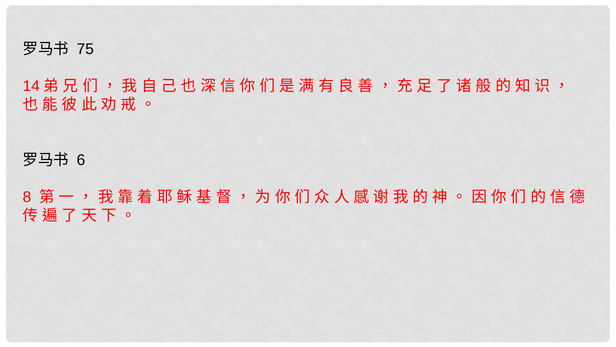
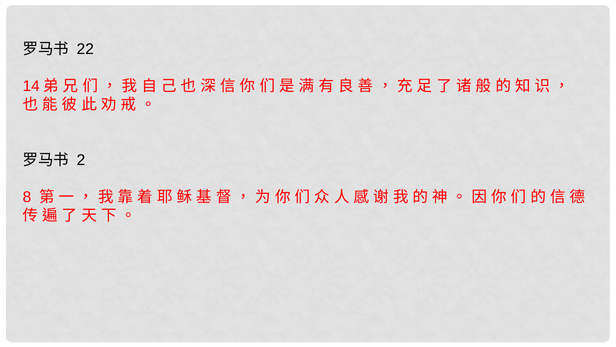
75: 75 -> 22 (85, 49)
6: 6 -> 2 (81, 160)
